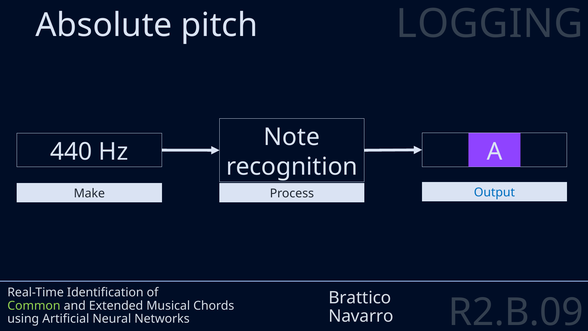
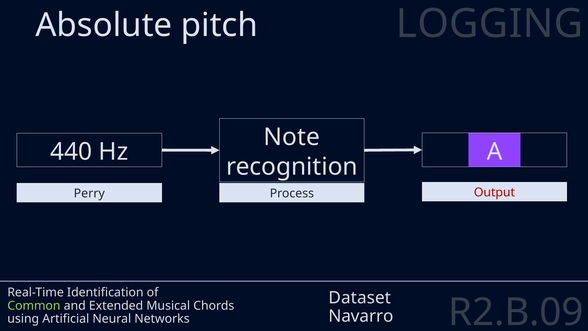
Make: Make -> Perry (89, 193)
Output colour: blue -> red (494, 192)
Brattico: Brattico -> Dataset (360, 297)
